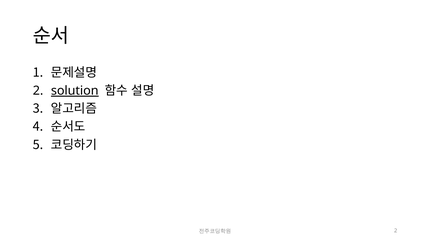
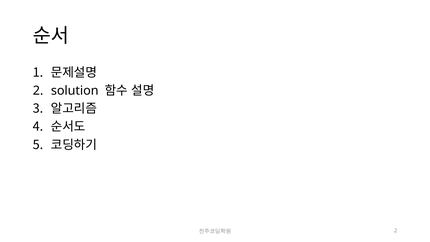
solution underline: present -> none (75, 91)
